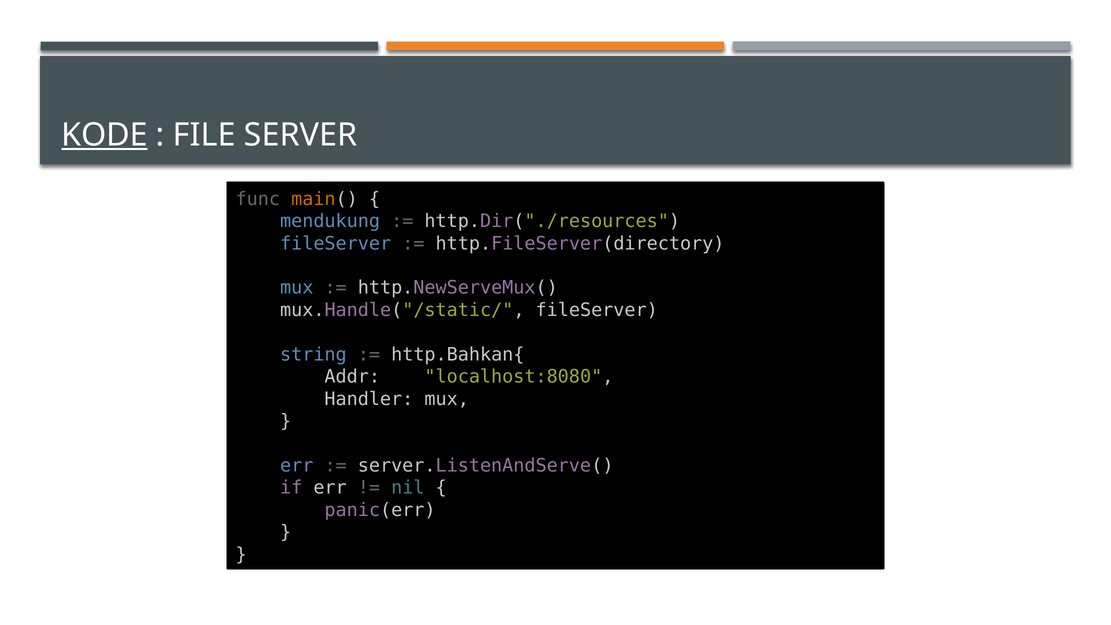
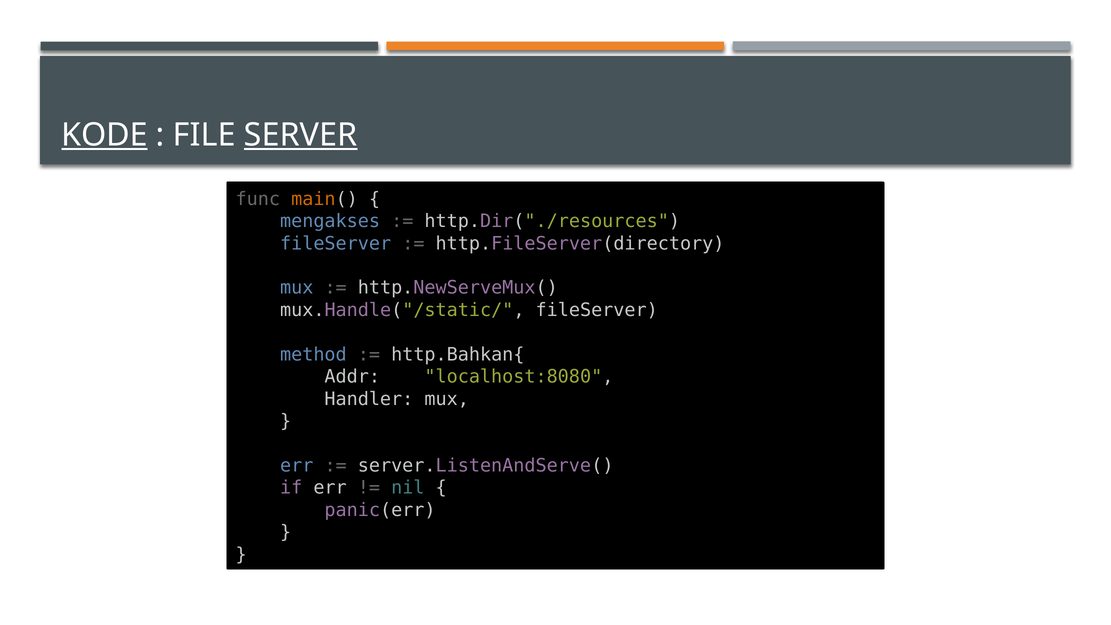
SERVER underline: none -> present (301, 135)
mendukung: mendukung -> mengakses (330, 221)
string: string -> method (313, 354)
